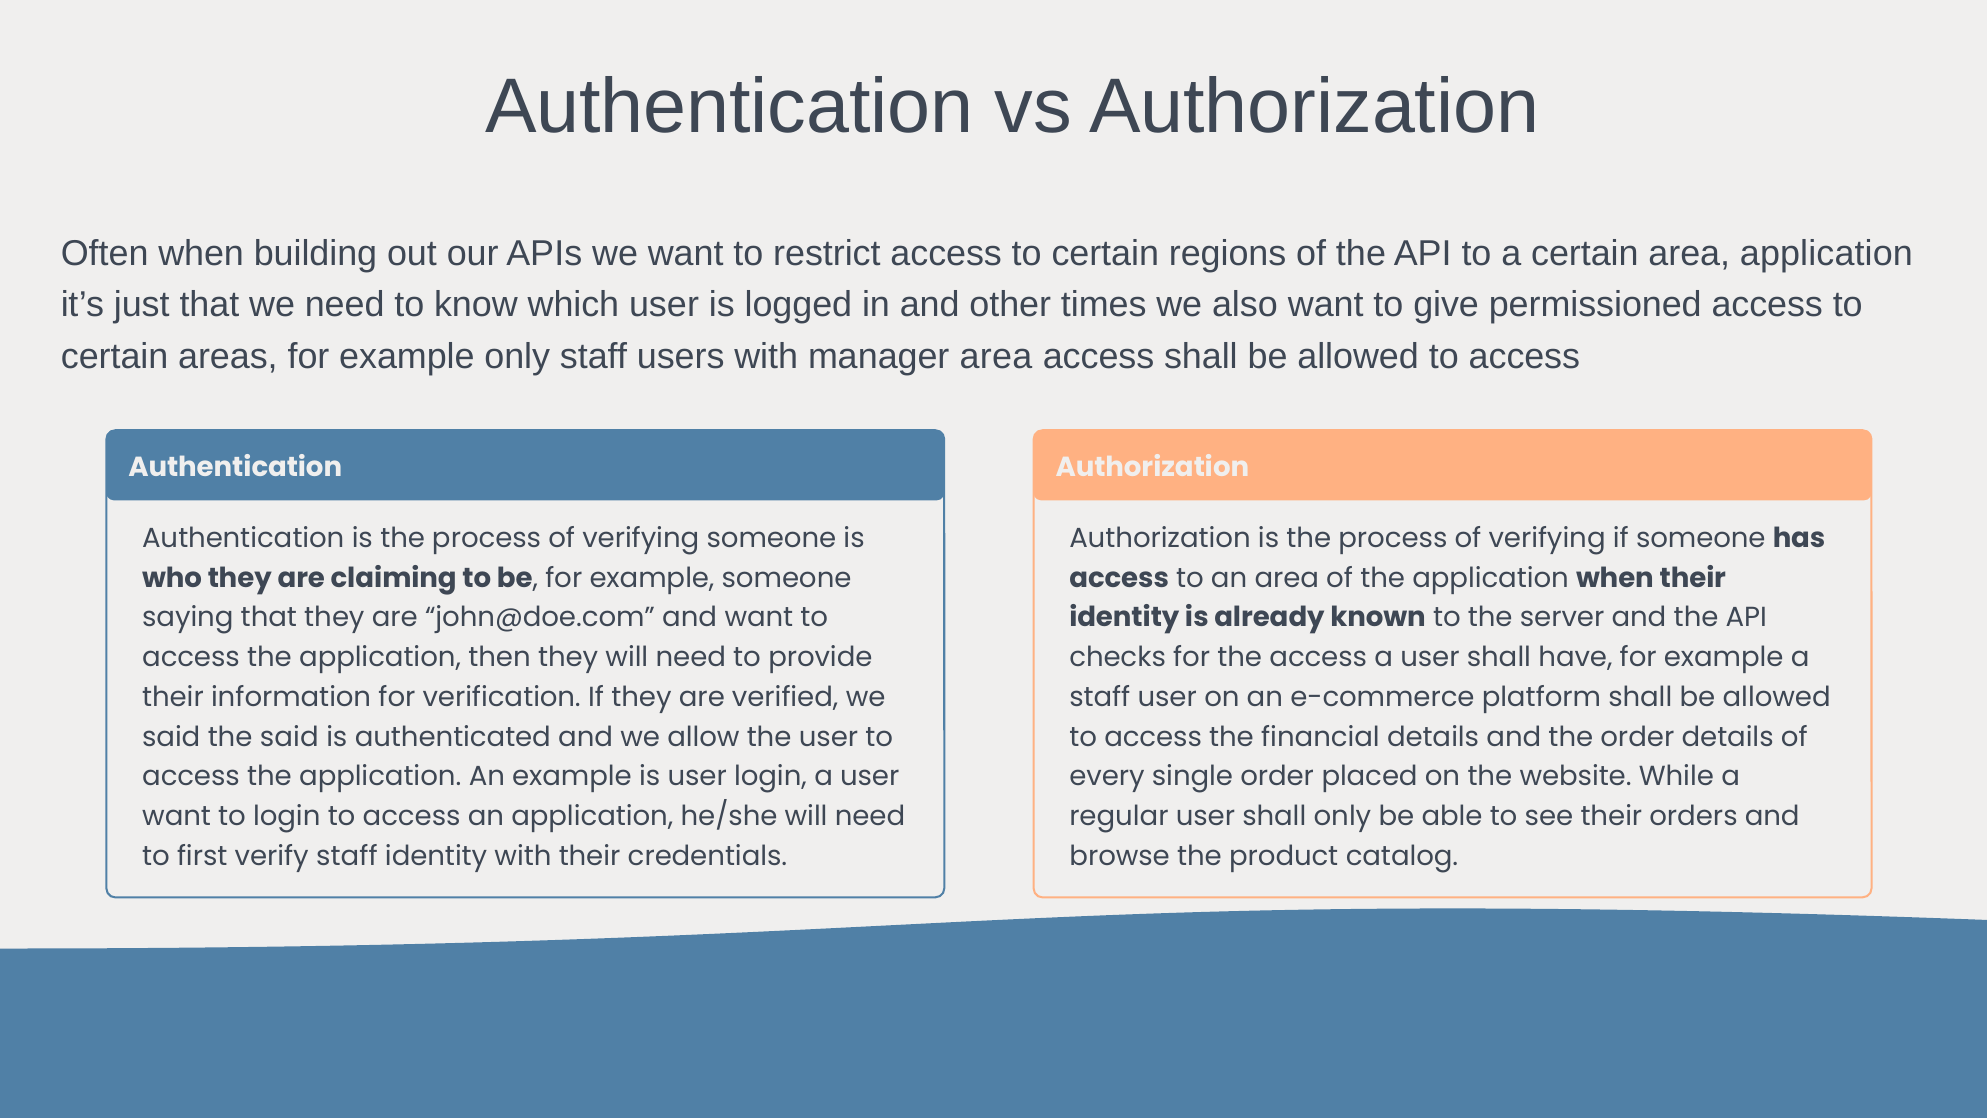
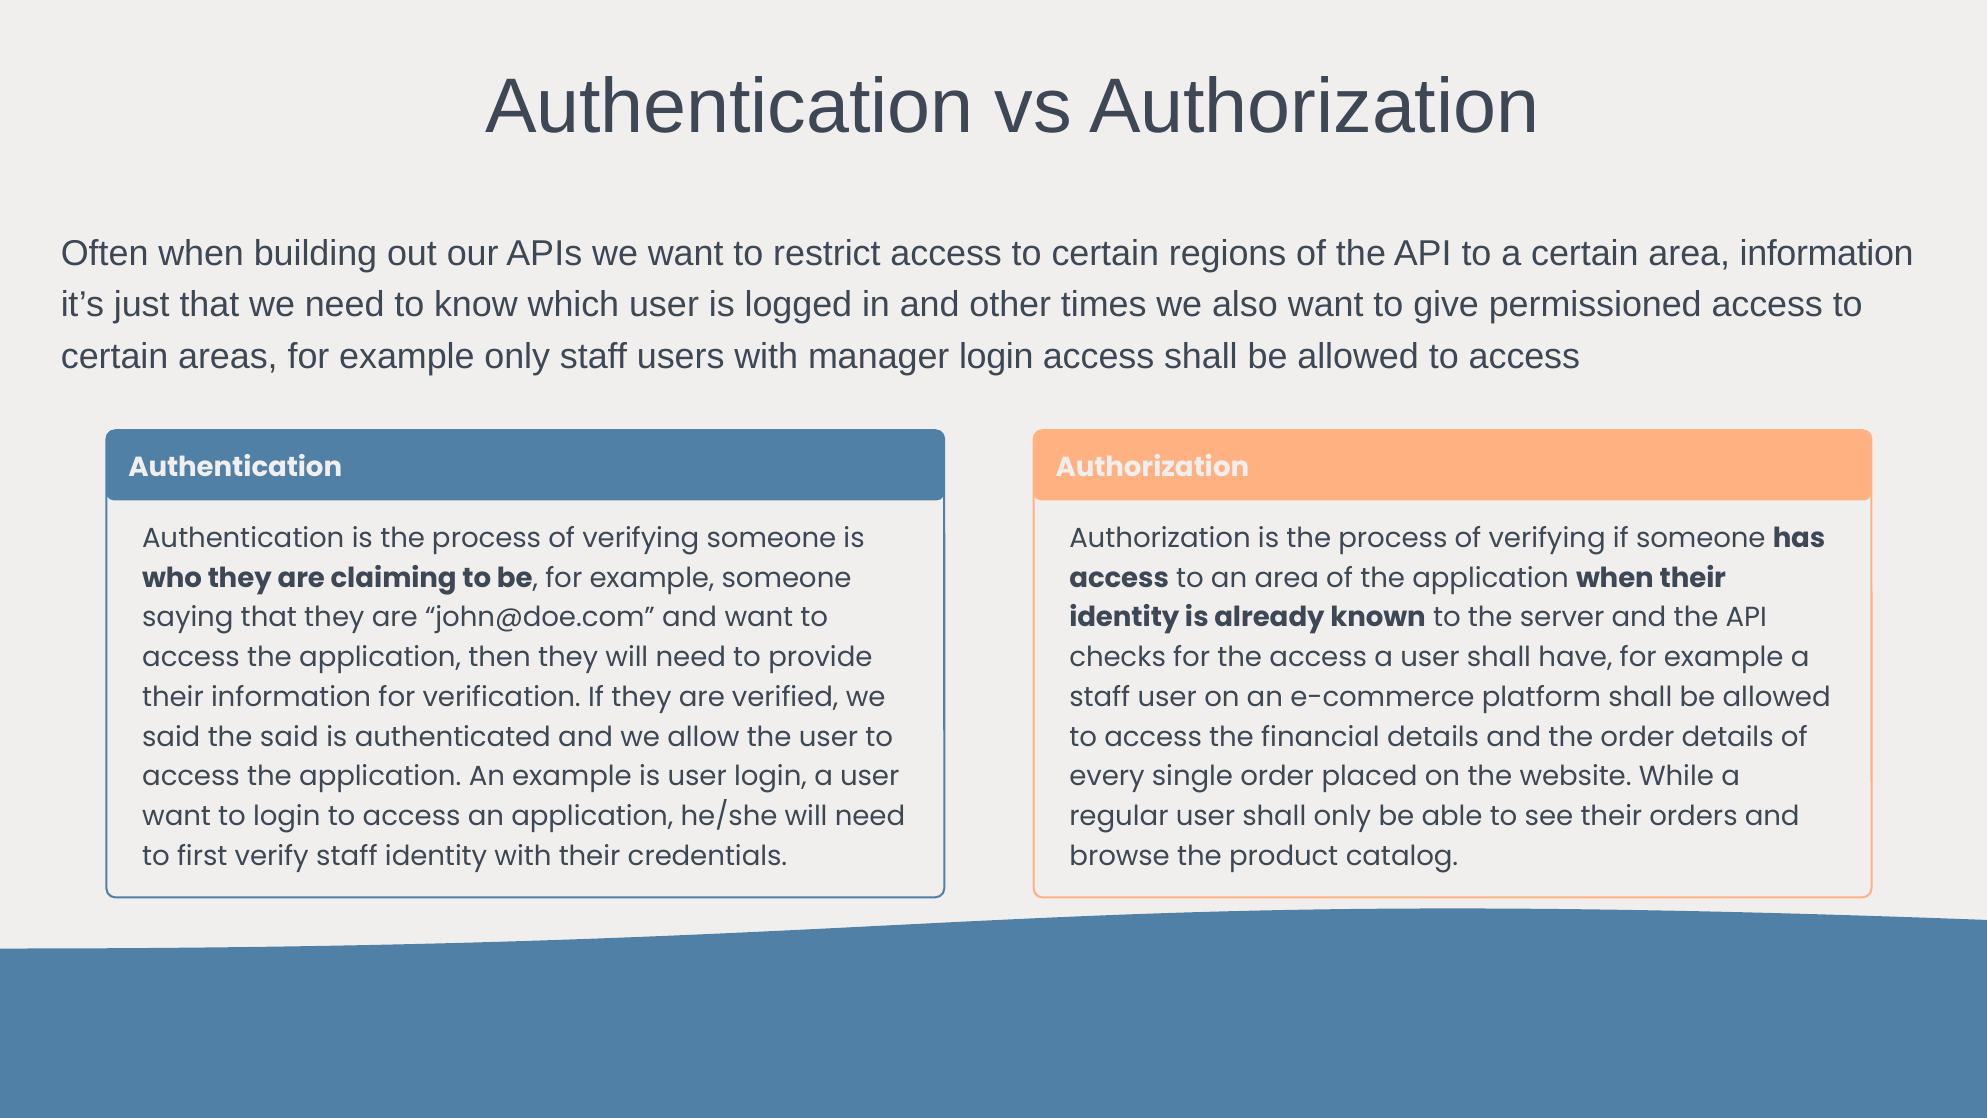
area application: application -> information (1827, 253)
manager area: area -> login (996, 357)
